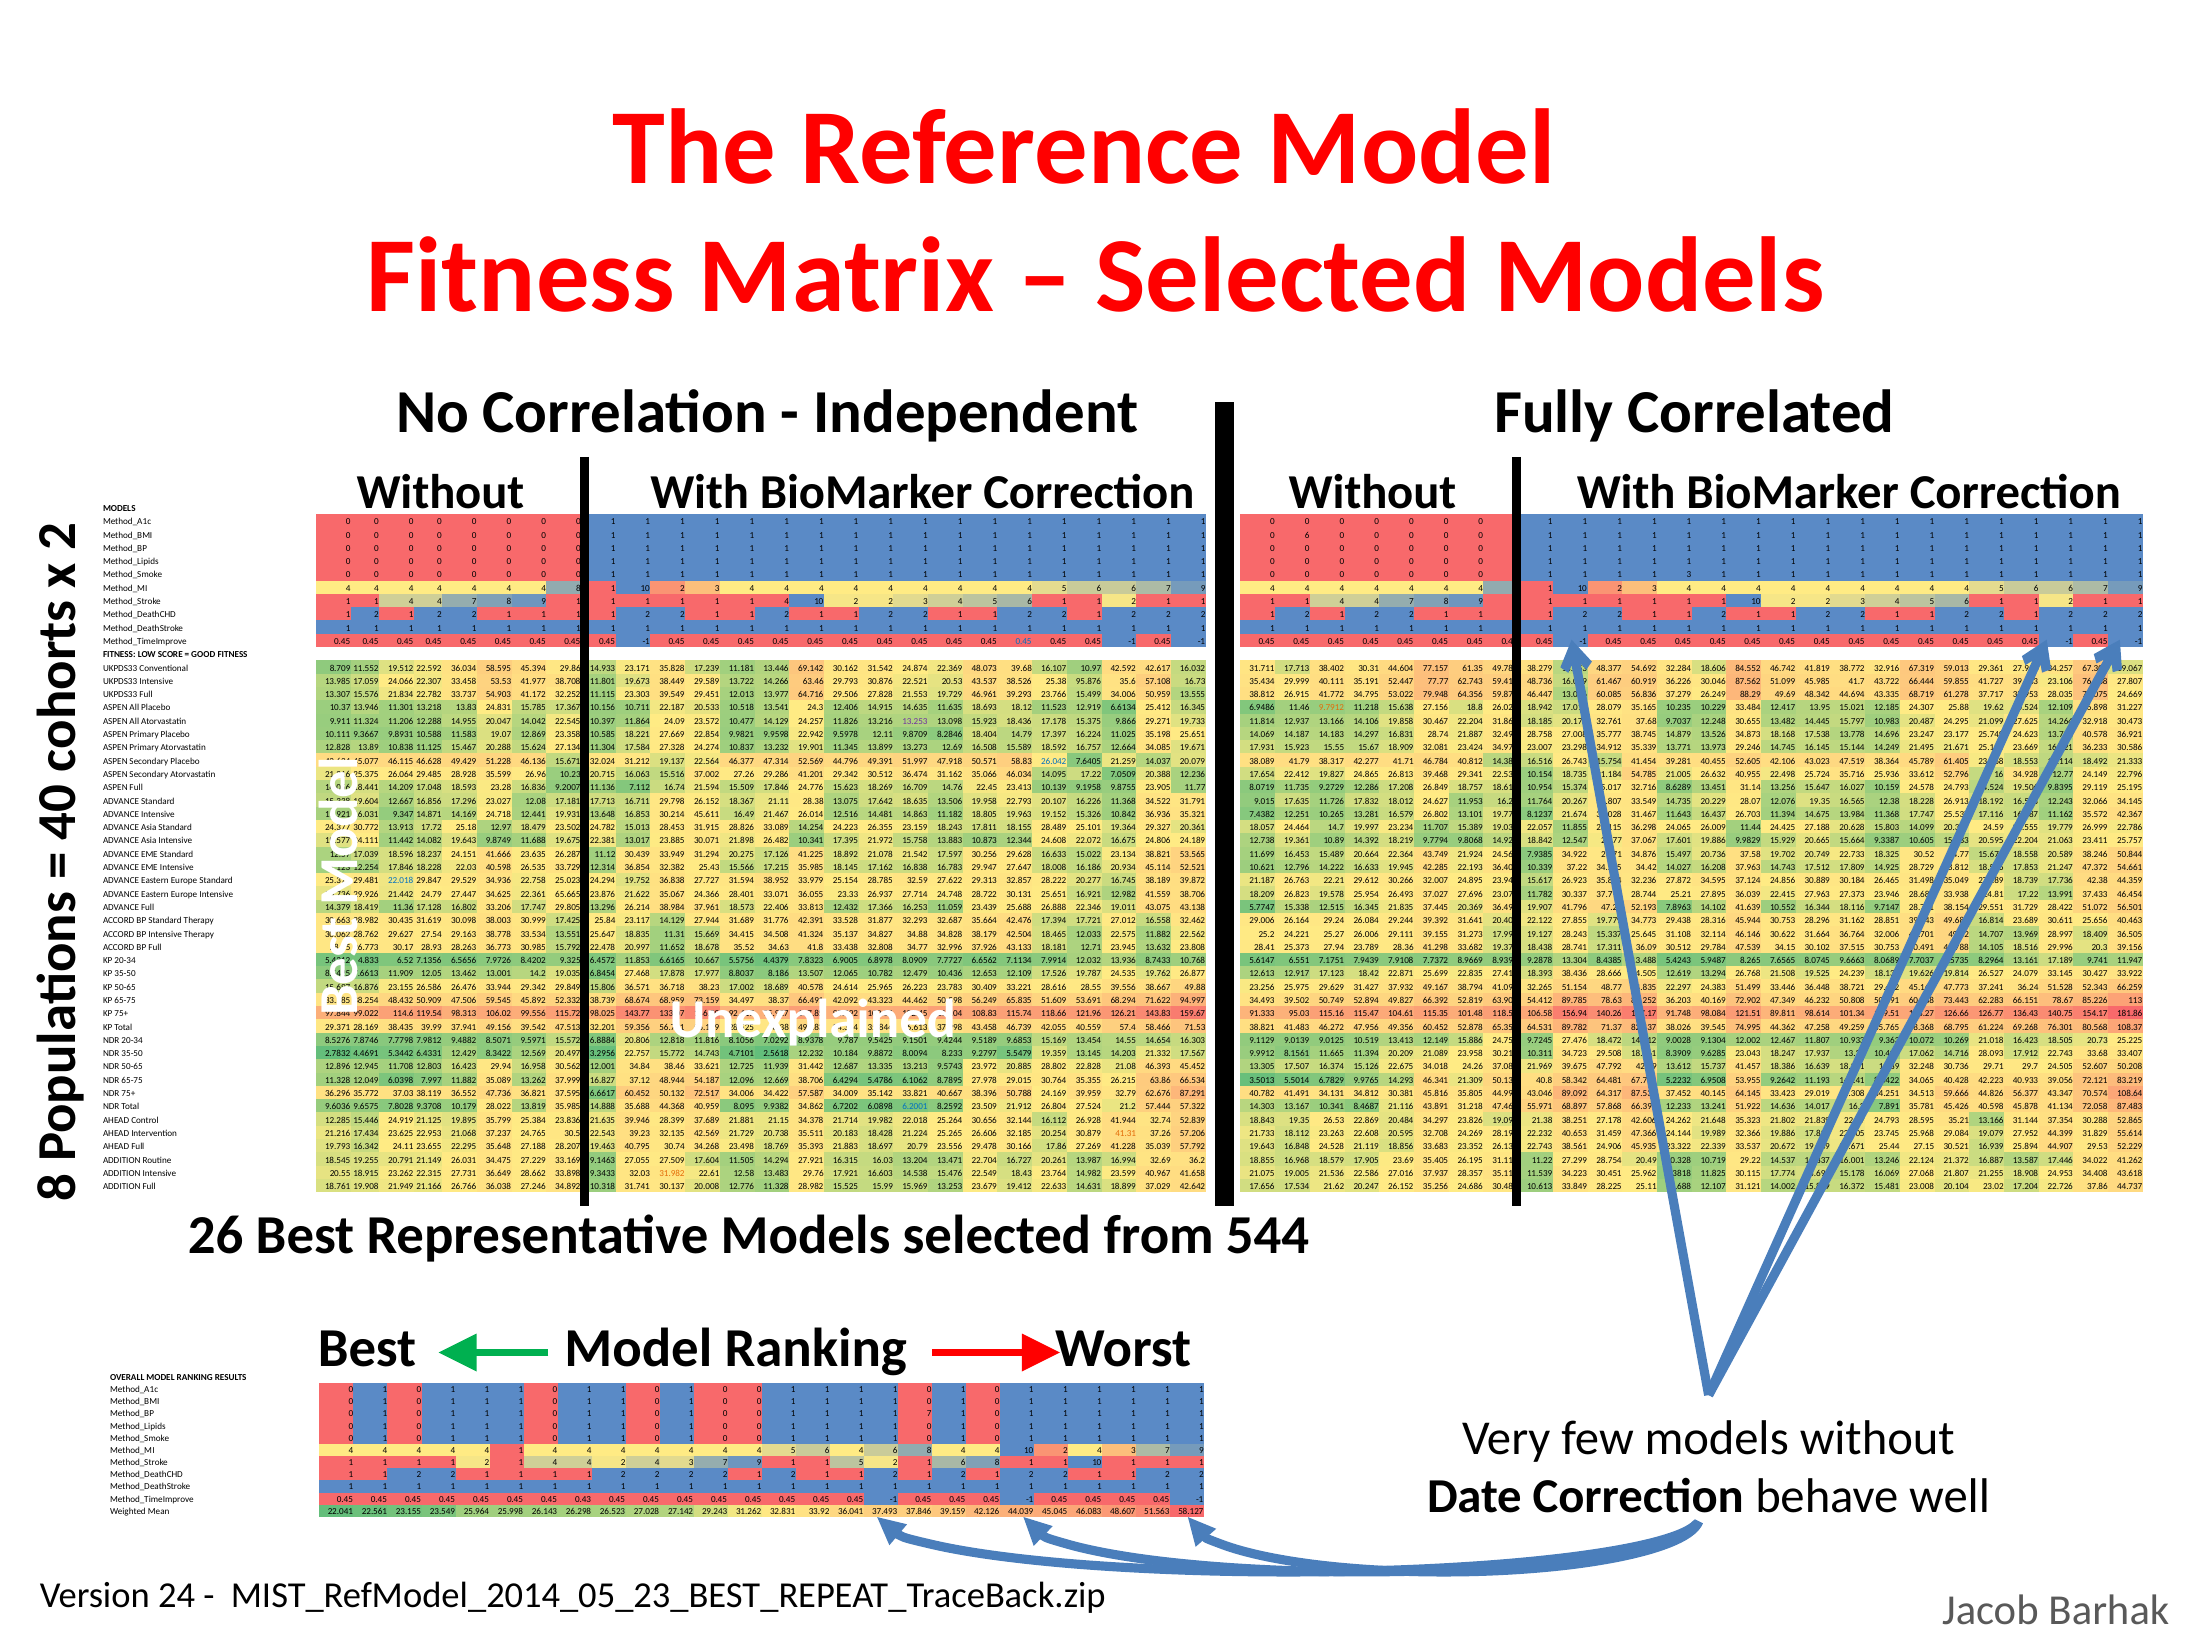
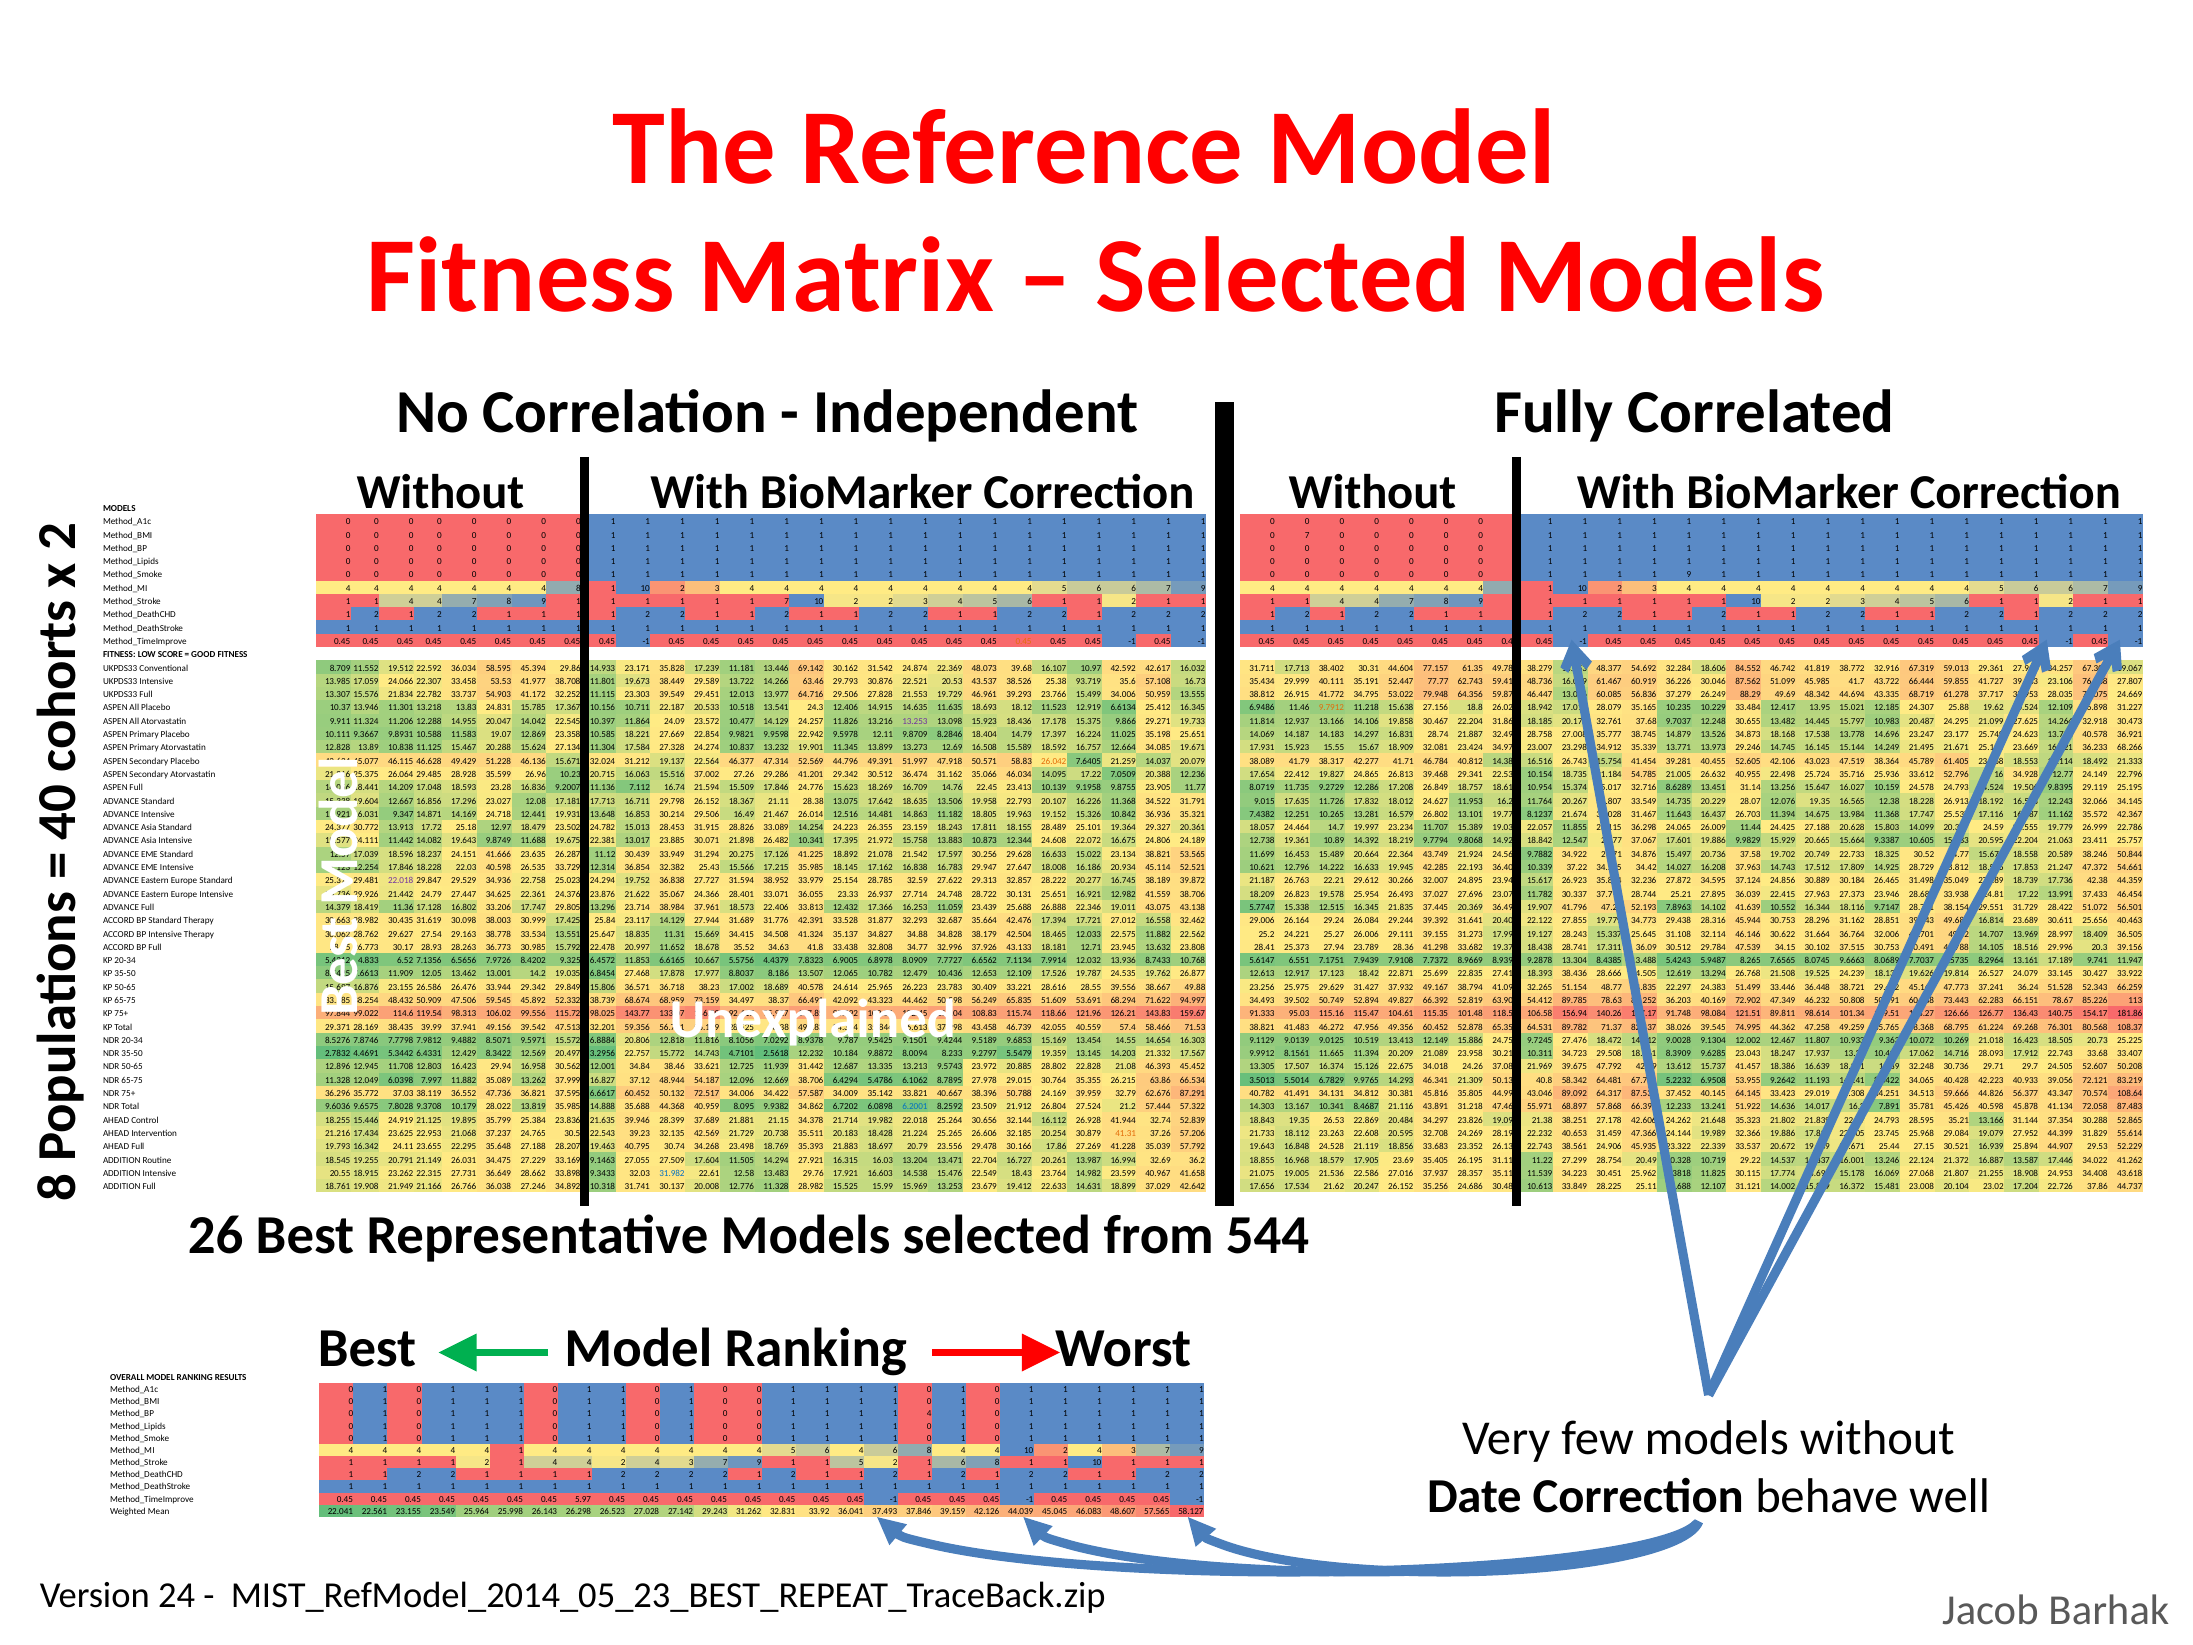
0 6: 6 -> 7 (1307, 535)
1 3: 3 -> 9 (1689, 575)
4: 4 -> 7 (787, 601)
0.45 colour: blue -> orange (1024, 641)
95.876: 95.876 -> 93.719 (1088, 681)
30.586: 30.586 -> 68.266 (2130, 748)
26.042 colour: blue -> orange (1054, 761)
30.214 45.611: 45.611 -> 29.506 (707, 814)
7.9385: 7.9385 -> 9.7882 (1540, 854)
22.018 colour: blue -> purple (401, 881)
65.665: 65.665 -> 24.376 (568, 894)
26.214: 26.214 -> 23.714 (637, 907)
12.285: 12.285 -> 18.255 (338, 1120)
31.982 colour: orange -> blue (672, 1173)
7: 7 -> 4 (929, 1414)
0.43: 0.43 -> 5.97 (583, 1499)
51.563: 51.563 -> 57.565 (1157, 1511)
